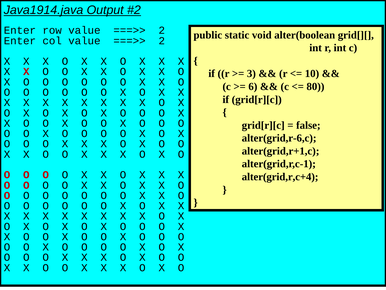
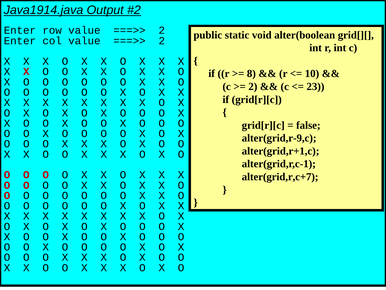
3: 3 -> 8 (251, 74)
6: 6 -> 2 (253, 86)
80: 80 -> 23 (315, 86)
alter(grid,r-6,c: alter(grid,r-6,c -> alter(grid,r-9,c (279, 138)
alter(grid,r,c+4: alter(grid,r,c+4 -> alter(grid,r,c+7 (280, 177)
